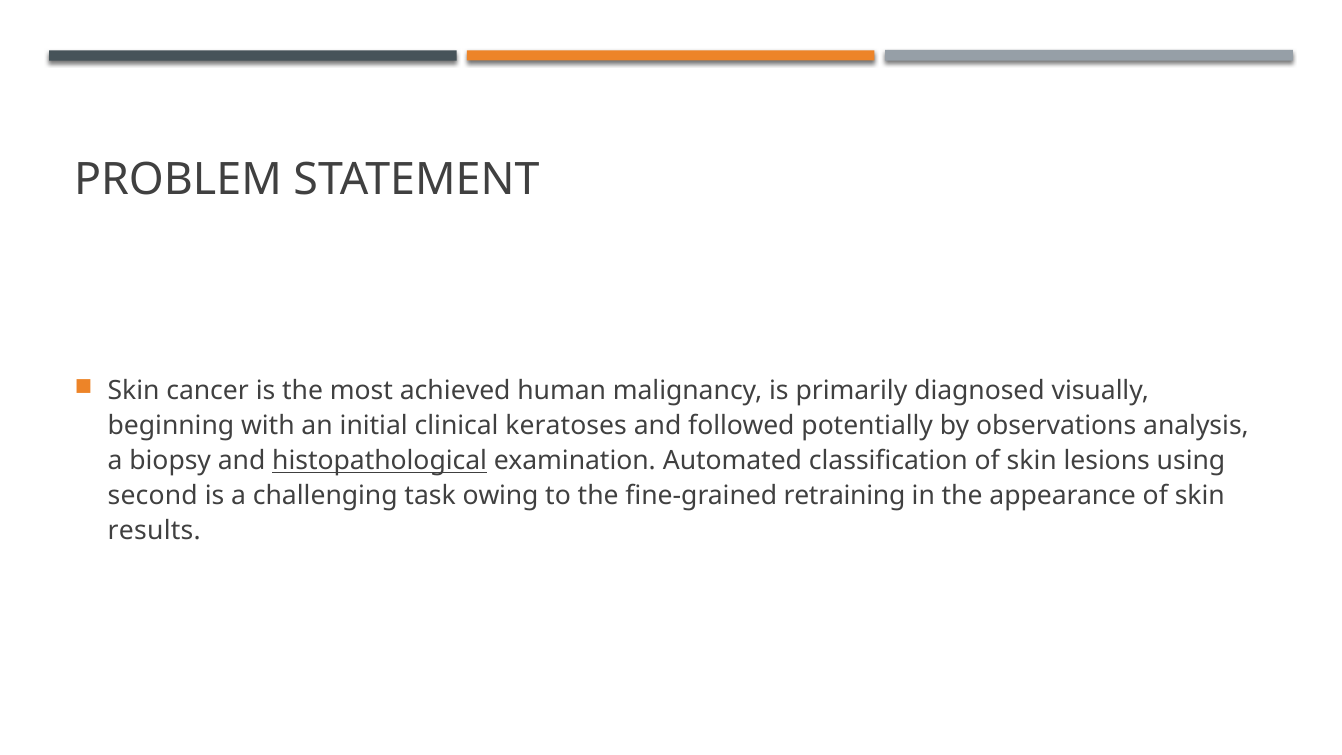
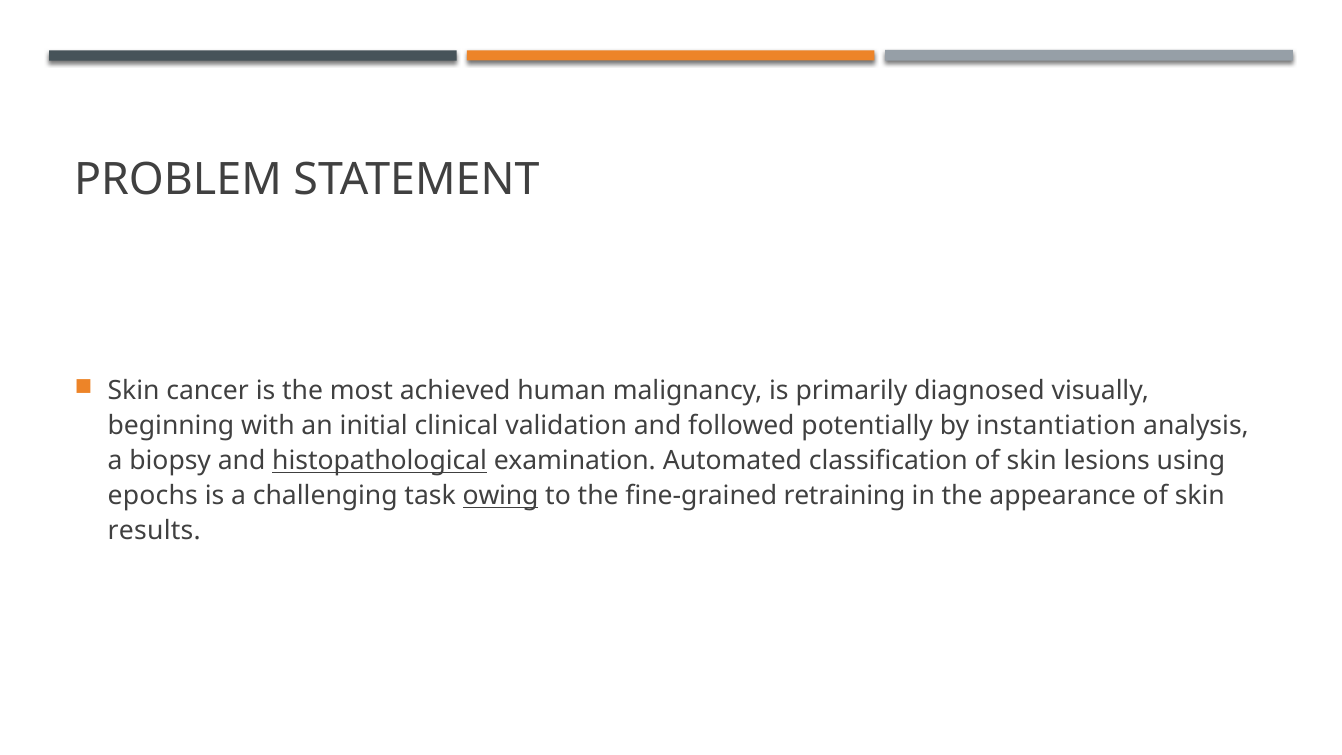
keratoses: keratoses -> validation (566, 426)
observations: observations -> instantiation (1056, 426)
second: second -> epochs (153, 496)
owing underline: none -> present (501, 496)
